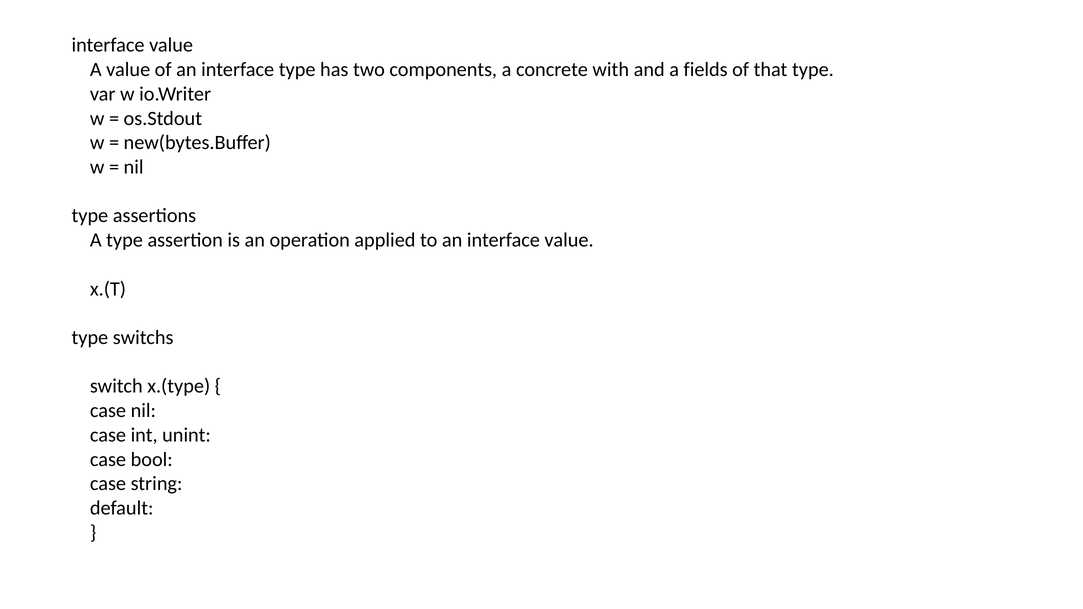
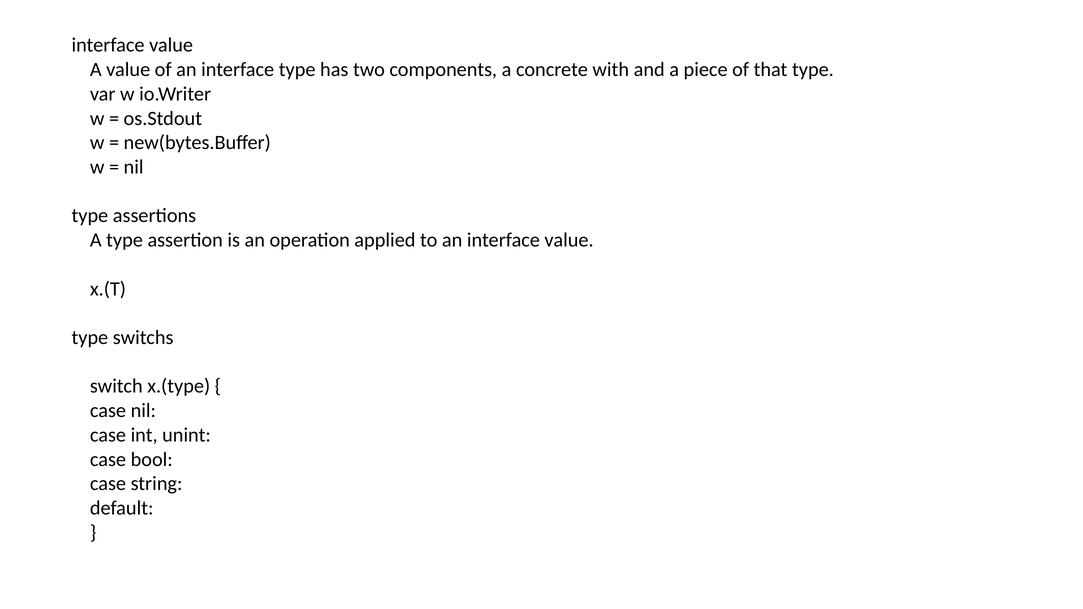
fields: fields -> piece (706, 70)
